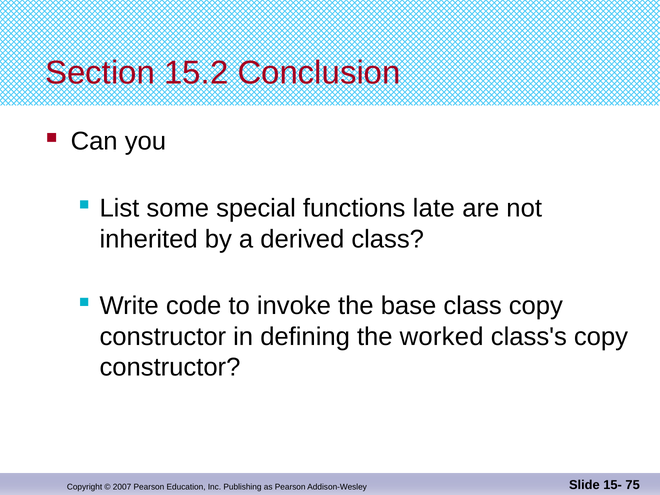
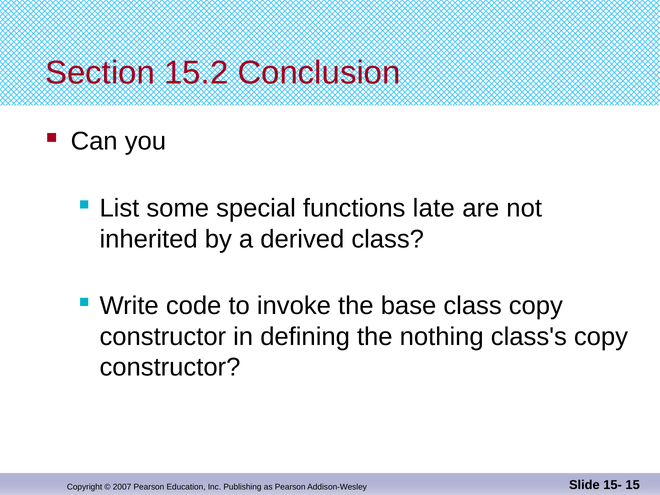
worked: worked -> nothing (442, 337)
75: 75 -> 15 (633, 485)
